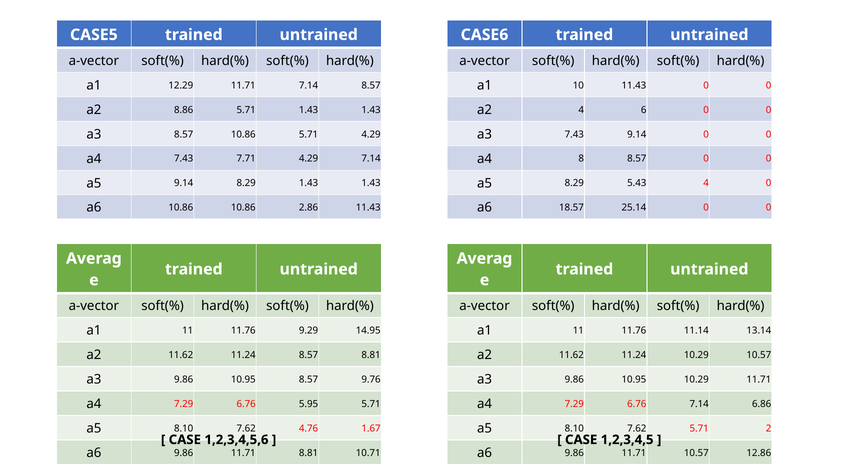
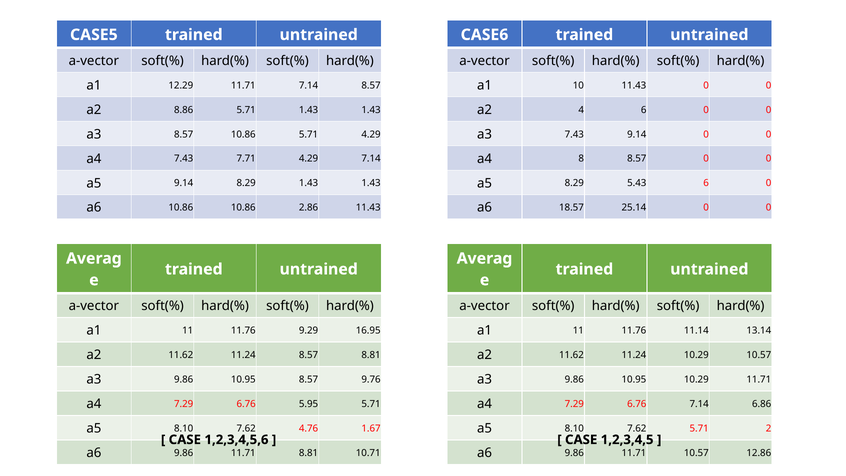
5.43 4: 4 -> 6 (706, 183)
14.95: 14.95 -> 16.95 (368, 331)
